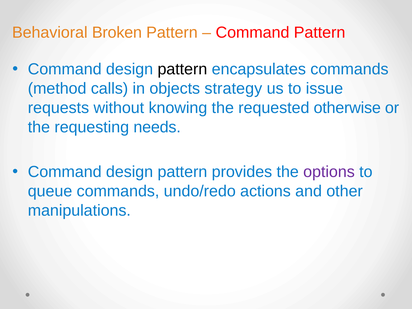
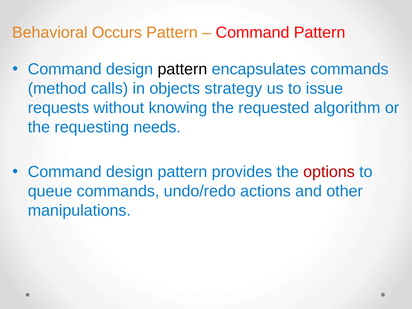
Broken: Broken -> Occurs (117, 32)
otherwise: otherwise -> algorithm (347, 108)
options colour: purple -> red (329, 172)
